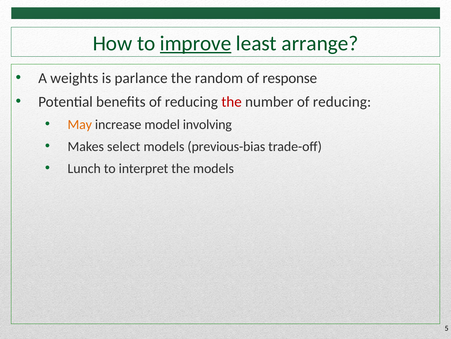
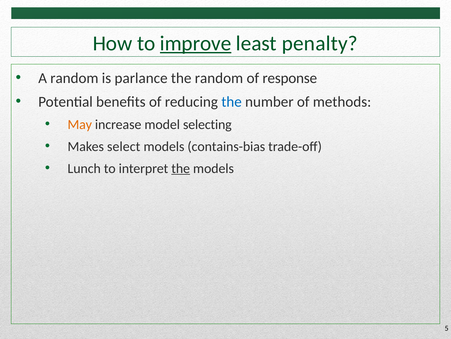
arrange: arrange -> penalty (320, 43)
A weights: weights -> random (74, 78)
the colour: red -> blue (232, 102)
number of reducing: reducing -> methods (342, 102)
involving: involving -> selecting (207, 124)
previous-bias: previous-bias -> contains-bias (226, 146)
the underline: none -> present (181, 168)
